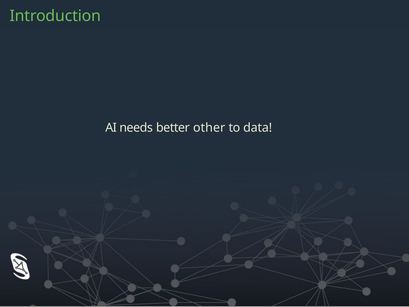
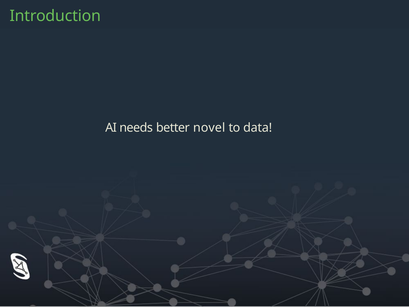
other: other -> novel (209, 128)
